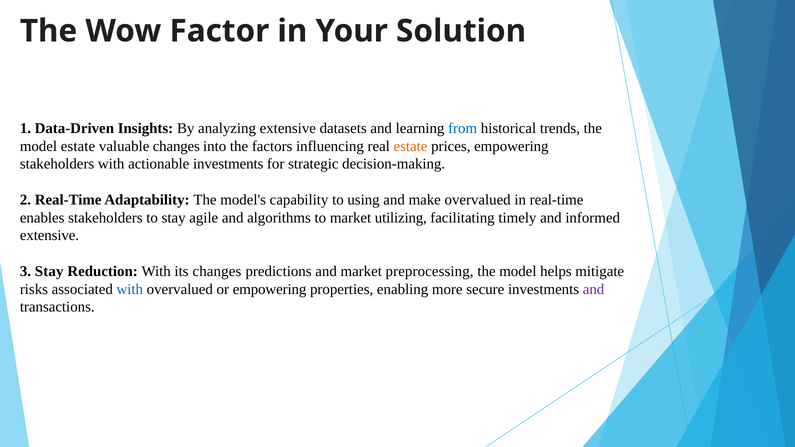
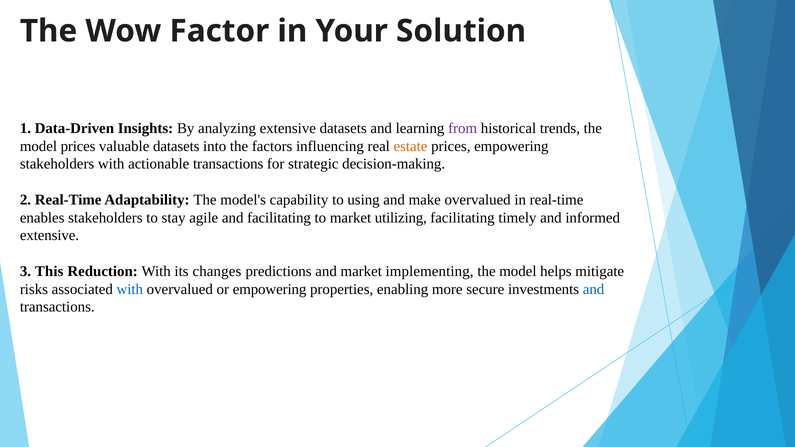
from colour: blue -> purple (463, 128)
model estate: estate -> prices (78, 146)
valuable changes: changes -> datasets (176, 146)
actionable investments: investments -> transactions (228, 164)
and algorithms: algorithms -> facilitating (279, 218)
3 Stay: Stay -> This (49, 271)
preprocessing: preprocessing -> implementing (430, 271)
and colour: purple -> blue (594, 289)
